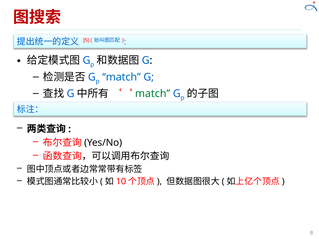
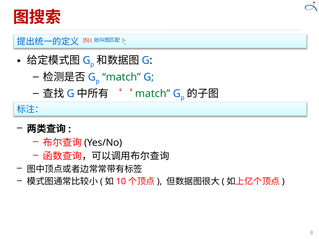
match colour: blue -> green (121, 77)
